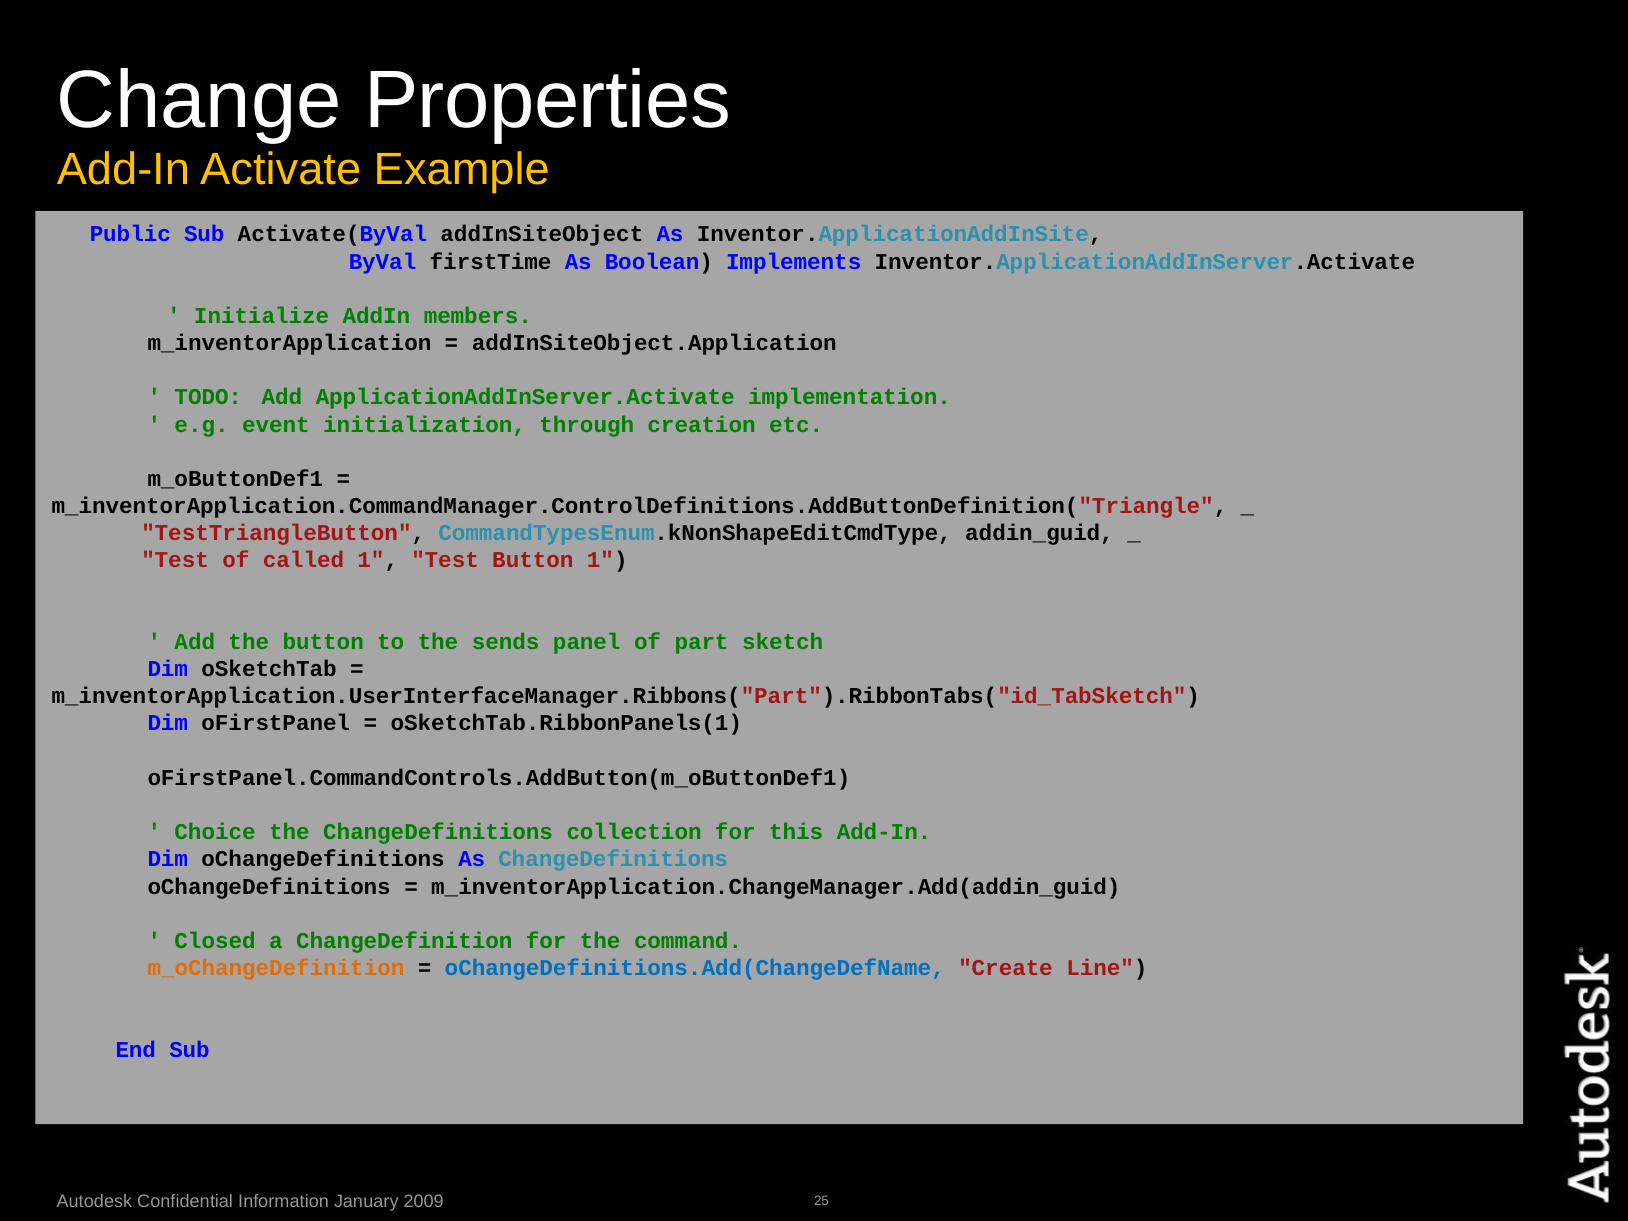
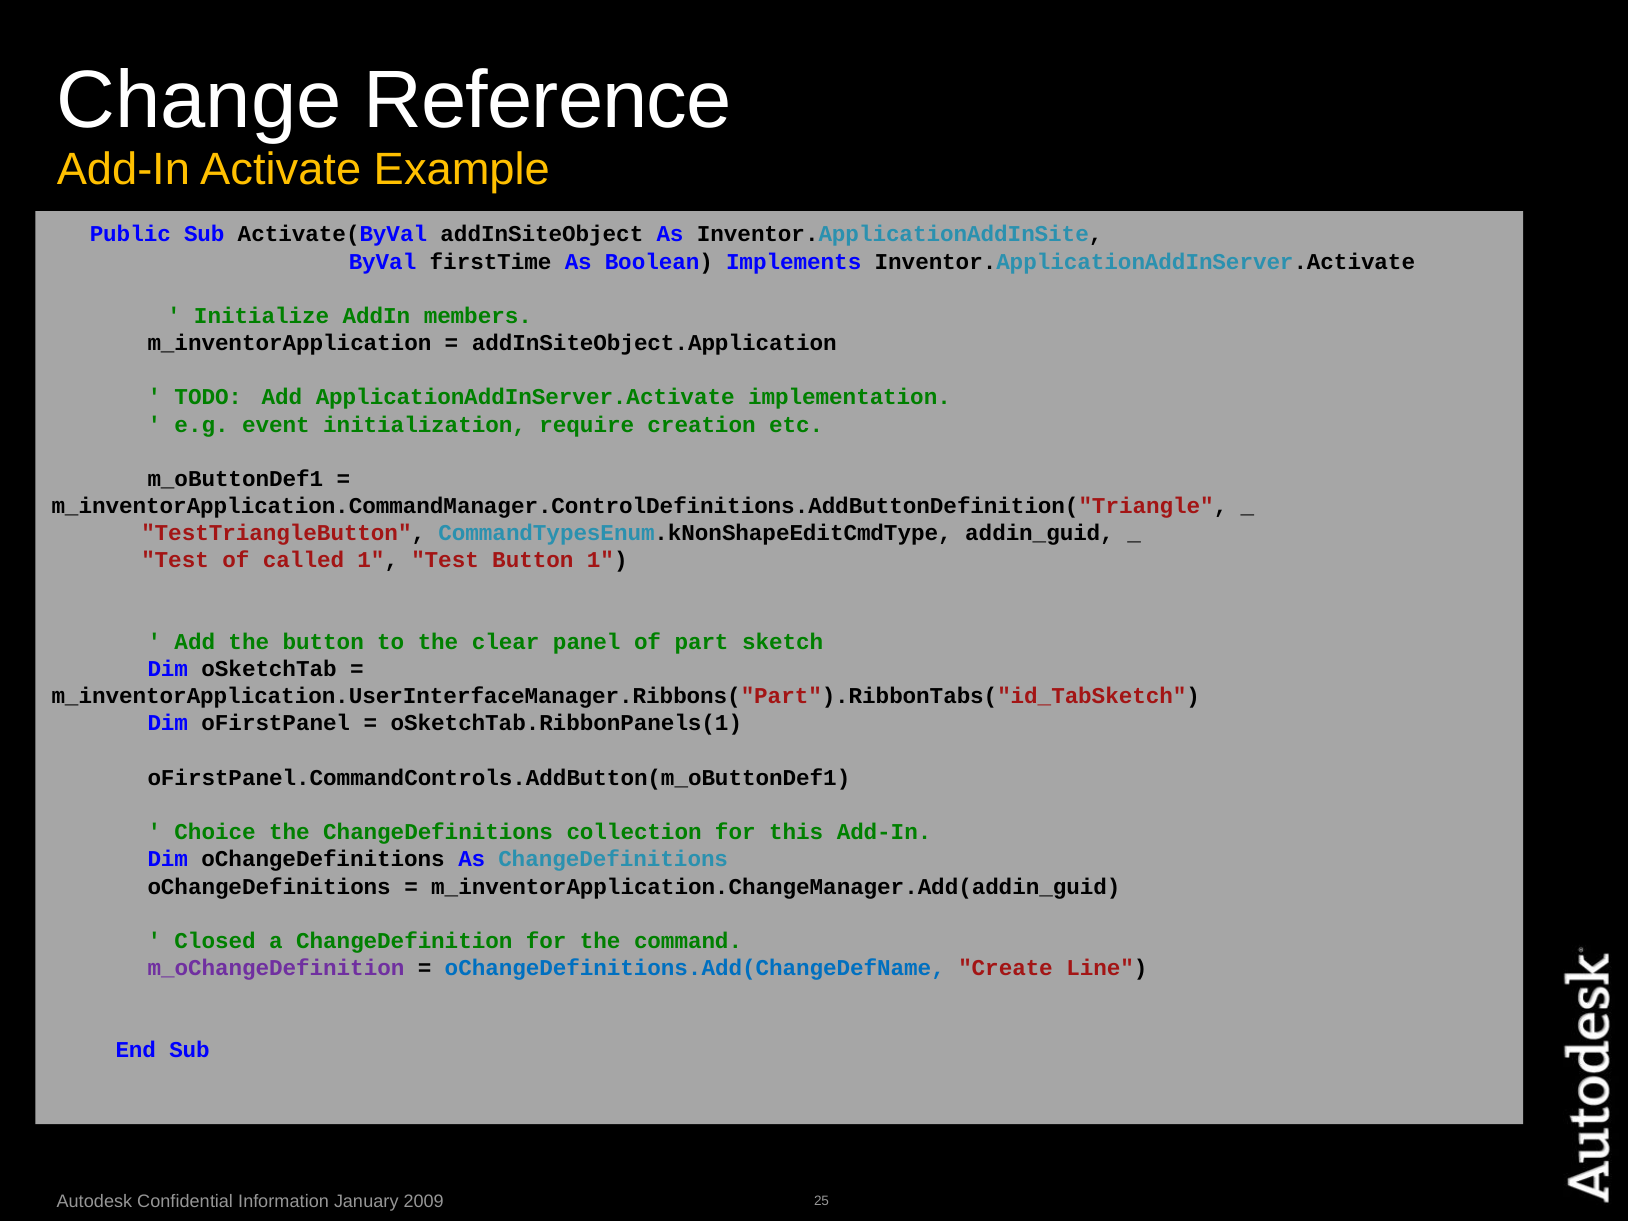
Properties: Properties -> Reference (548, 101)
through: through -> require (587, 425)
sends: sends -> clear (506, 642)
m_oChangeDefinition colour: orange -> purple (276, 968)
